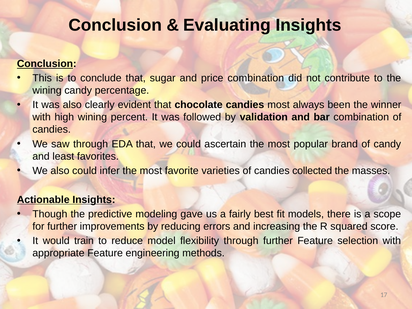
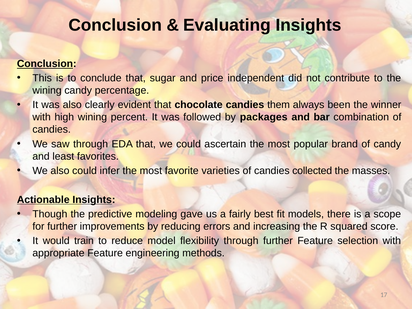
price combination: combination -> independent (256, 78)
candies most: most -> them (279, 105)
validation: validation -> packages (264, 117)
